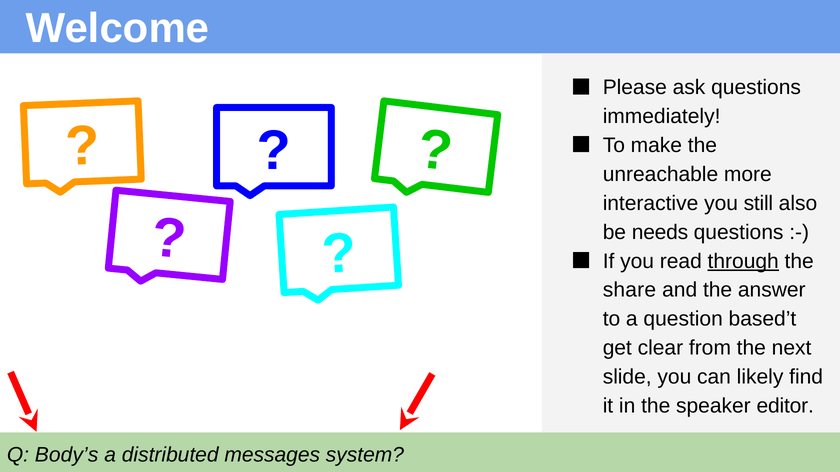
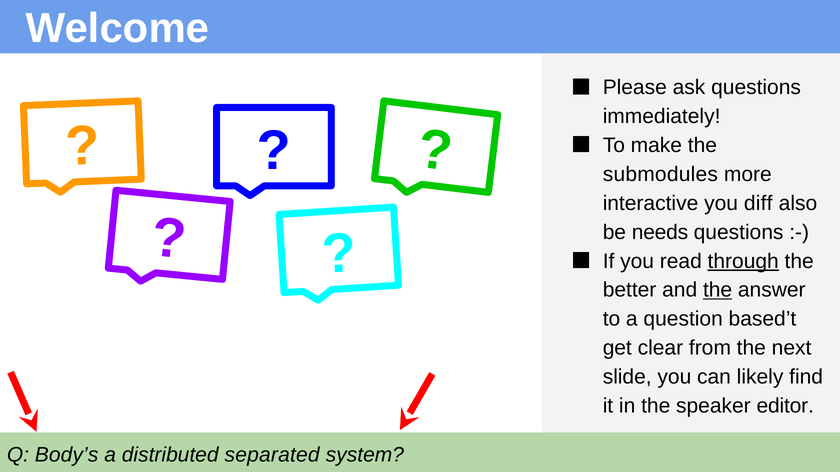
unreachable: unreachable -> submodules (660, 174)
still: still -> diff (758, 203)
share: share -> better (630, 290)
the underline: none -> present (718, 290)
messages: messages -> separated (272, 455)
